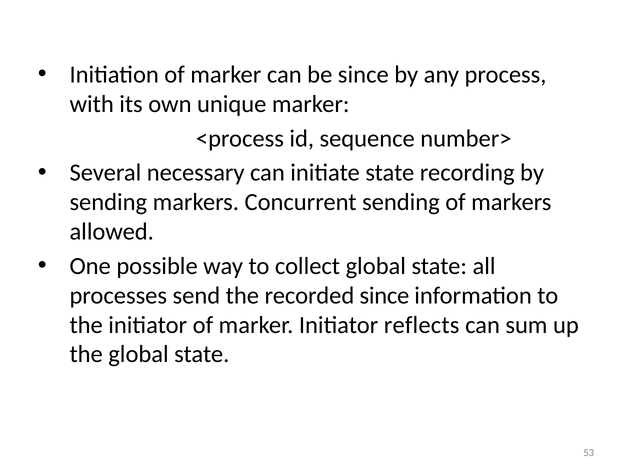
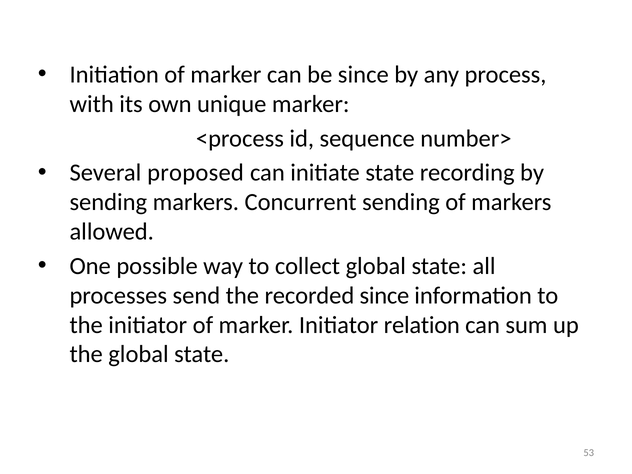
necessary: necessary -> proposed (196, 173)
reflects: reflects -> relation (422, 325)
